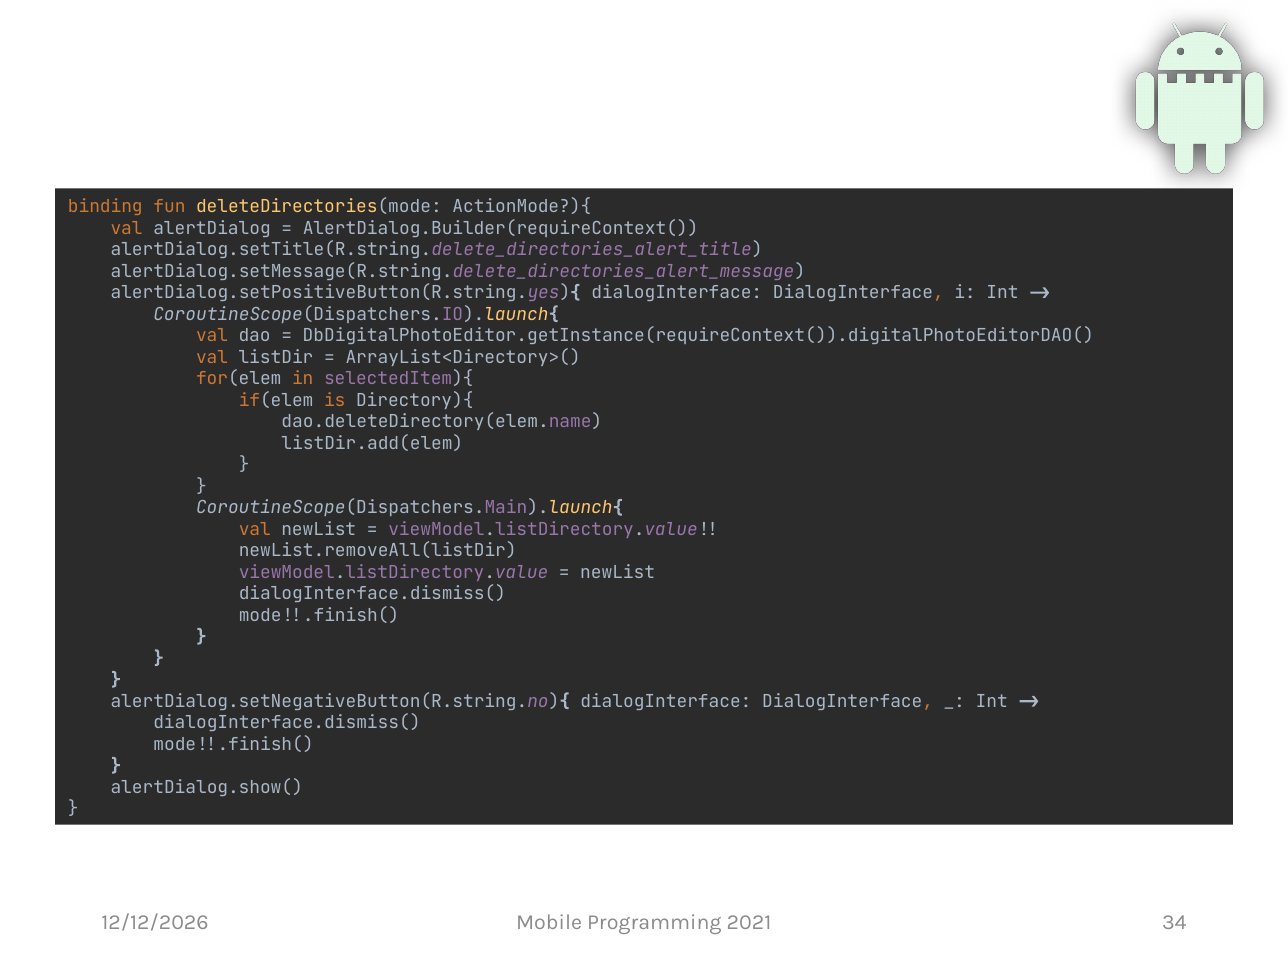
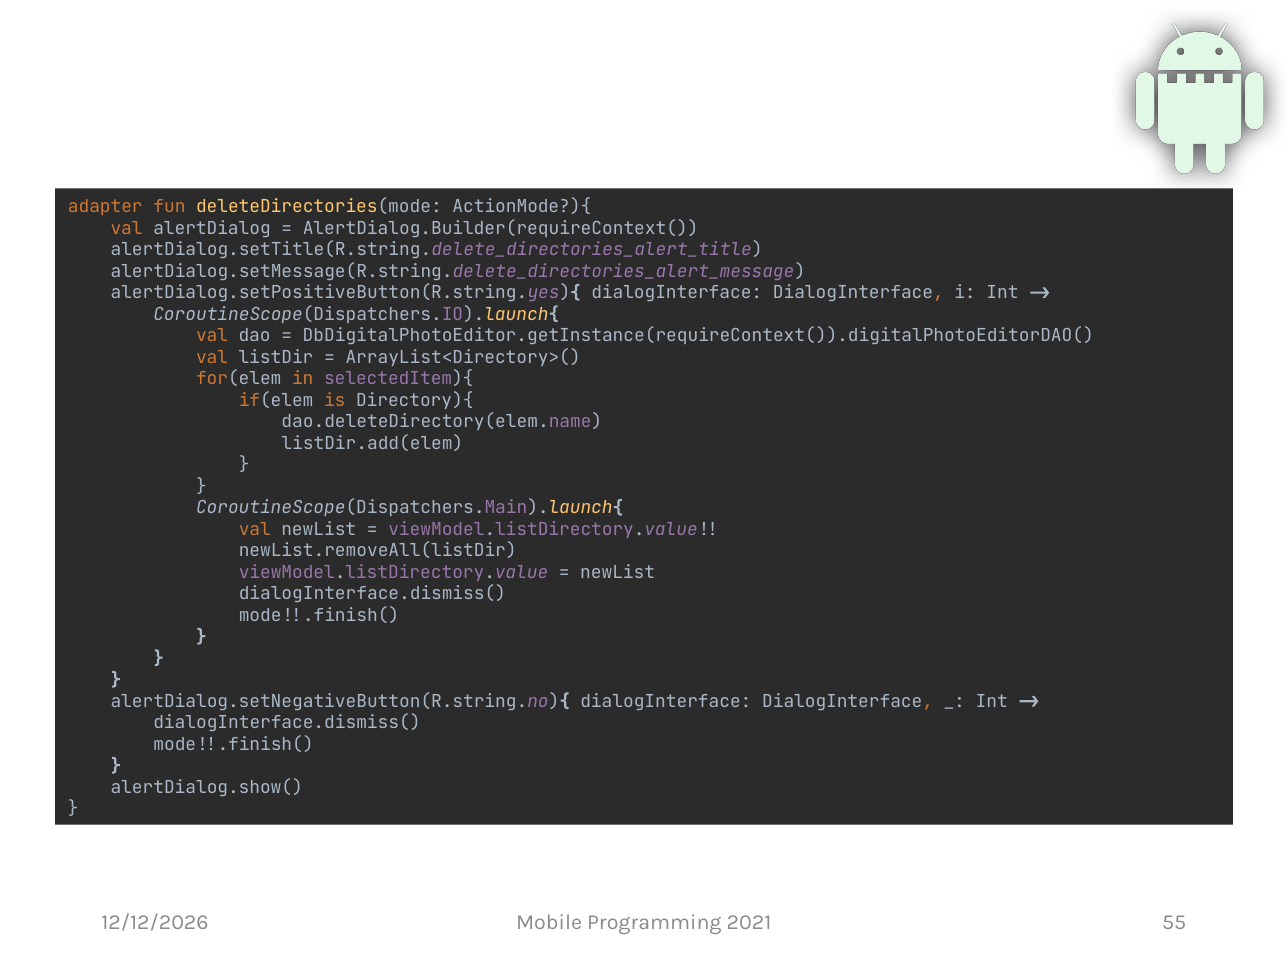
binding: binding -> adapter (105, 207)
34: 34 -> 55 (1174, 923)
